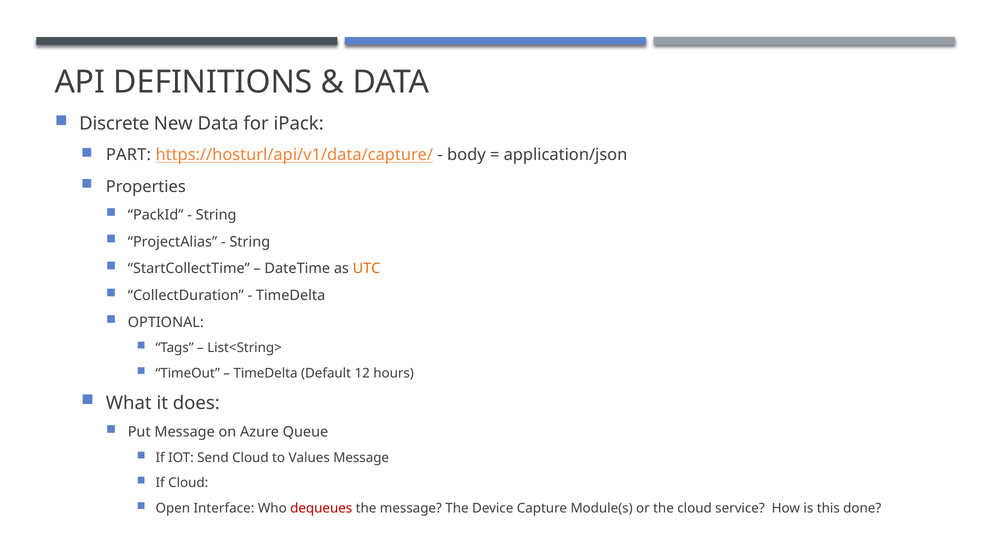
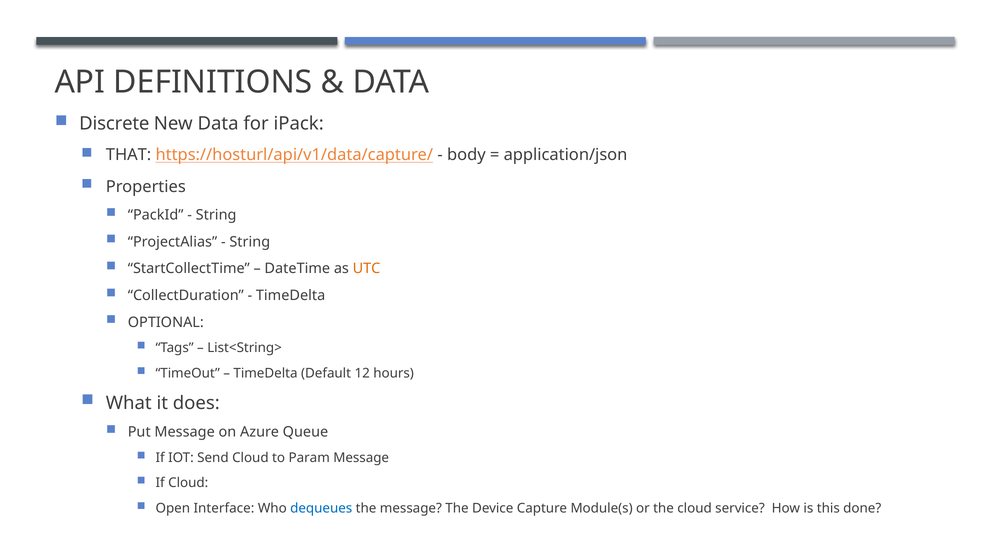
PART: PART -> THAT (129, 155)
Values: Values -> Param (309, 458)
dequeues colour: red -> blue (321, 509)
